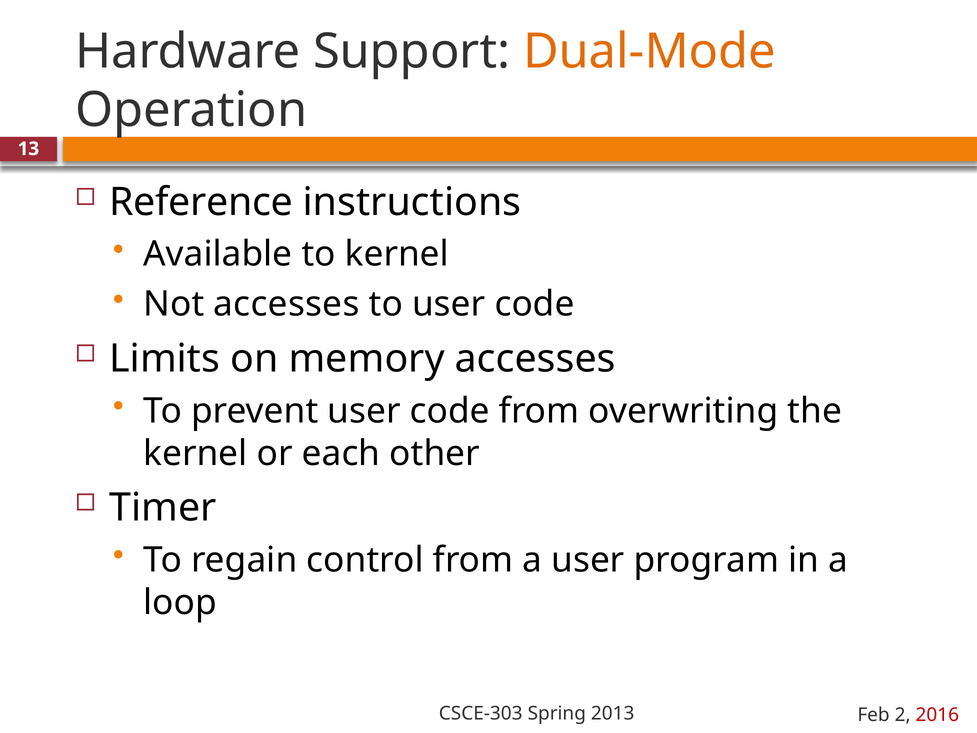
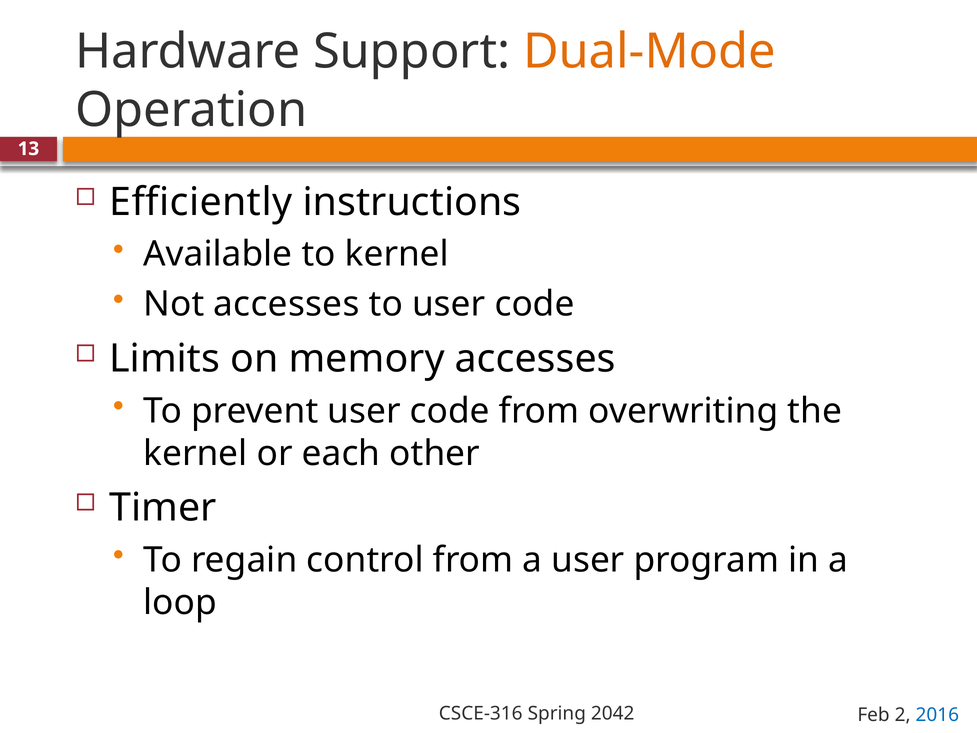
Reference: Reference -> Efficiently (201, 202)
CSCE-303: CSCE-303 -> CSCE-316 (481, 713)
2013: 2013 -> 2042 (613, 713)
2016 colour: red -> blue (937, 715)
